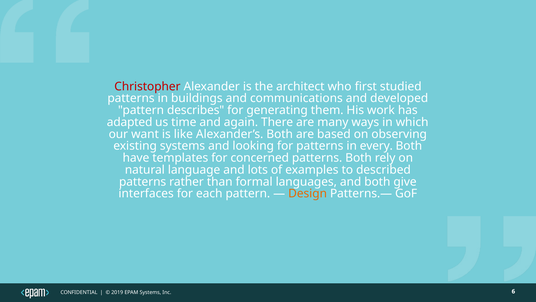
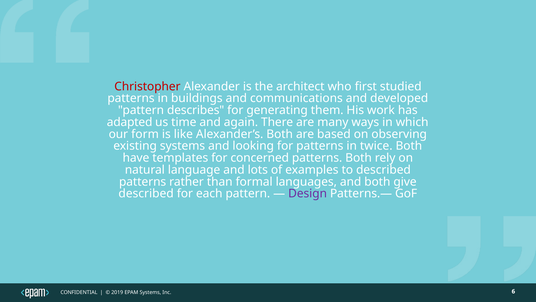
want: want -> form (145, 134)
every: every -> twice (376, 146)
interfaces: interfaces -> described (146, 193)
Design colour: orange -> purple (308, 193)
